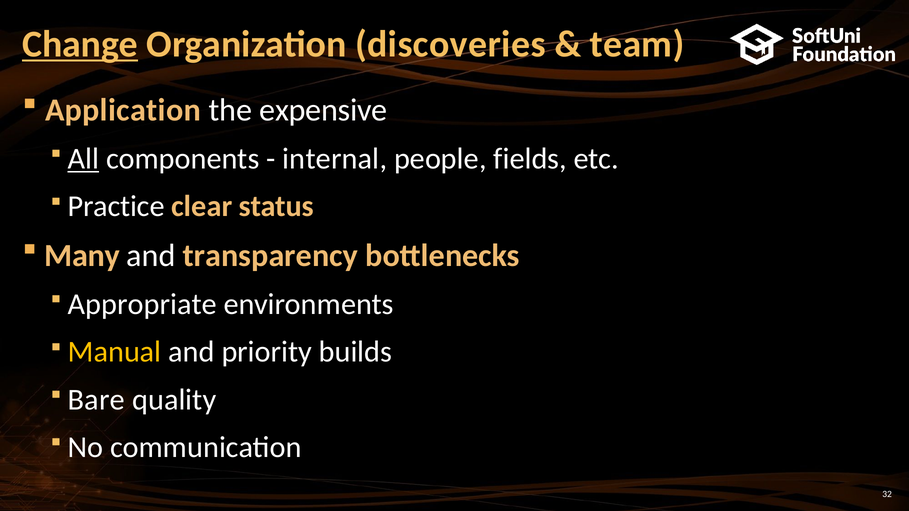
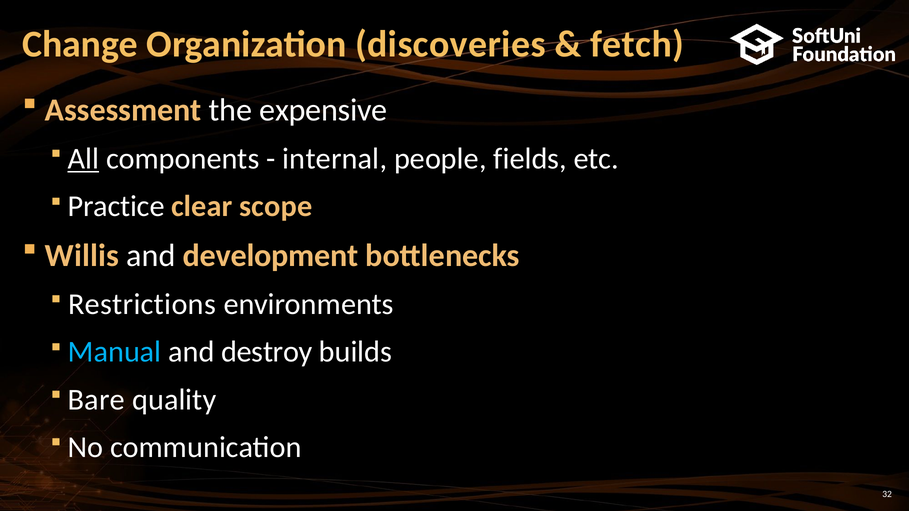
Change underline: present -> none (80, 44)
team: team -> fetch (637, 44)
Application: Application -> Assessment (123, 110)
status: status -> scope (276, 207)
Many: Many -> Willis (82, 256)
transparency: transparency -> development (270, 256)
Appropriate: Appropriate -> Restrictions (142, 304)
Manual colour: yellow -> light blue (115, 352)
priority: priority -> destroy (267, 352)
